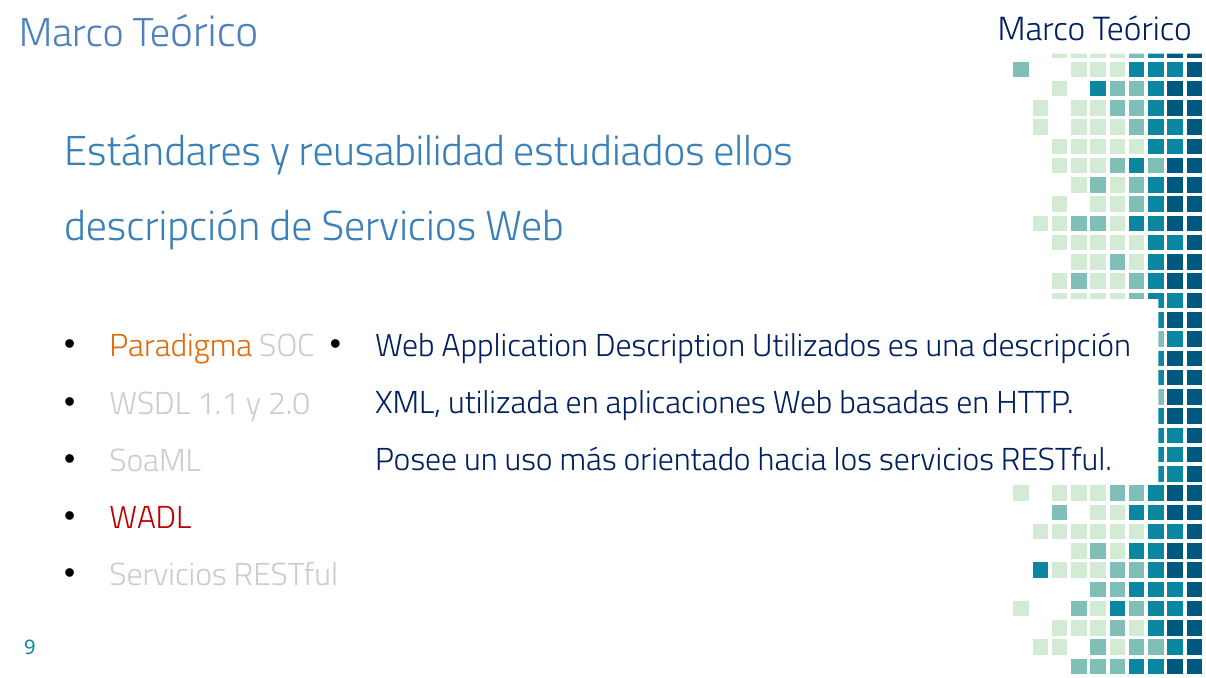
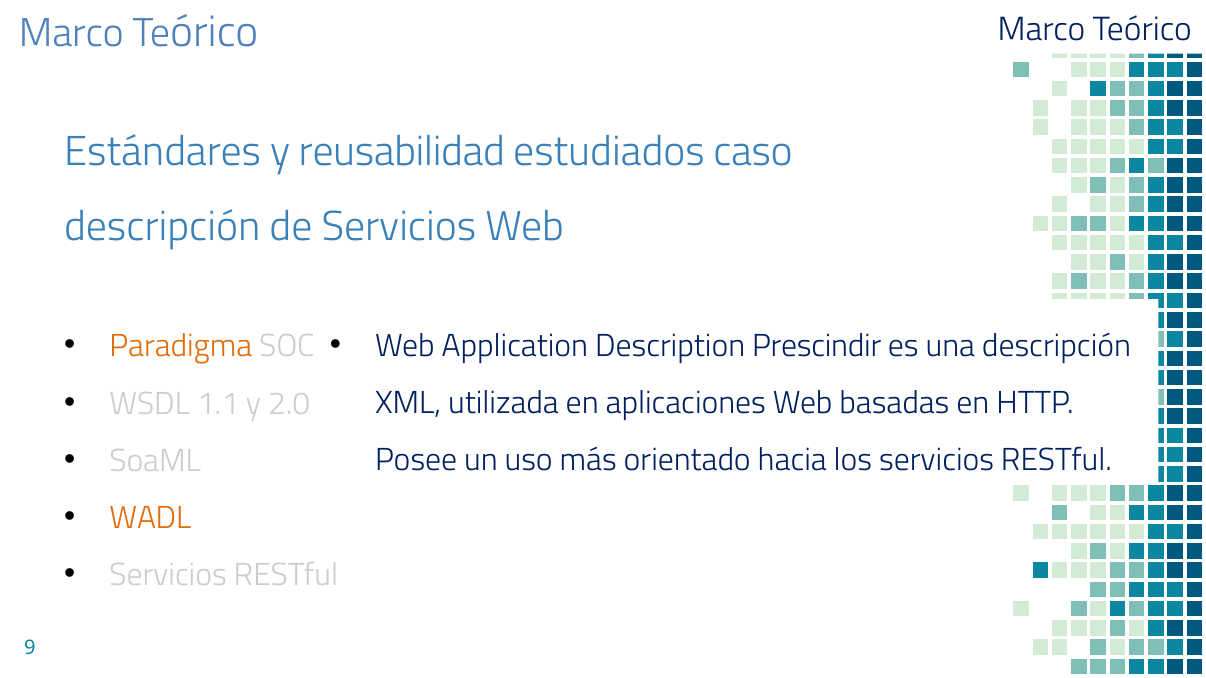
ellos: ellos -> caso (753, 151)
Utilizados: Utilizados -> Prescindir (817, 346)
WADL colour: red -> orange (150, 518)
